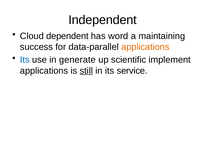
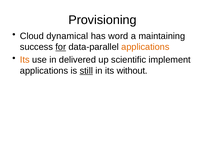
Independent: Independent -> Provisioning (102, 20)
dependent: dependent -> dynamical (67, 36)
for underline: none -> present (61, 47)
Its colour: blue -> orange (25, 60)
generate: generate -> delivered (77, 60)
service: service -> without (132, 71)
